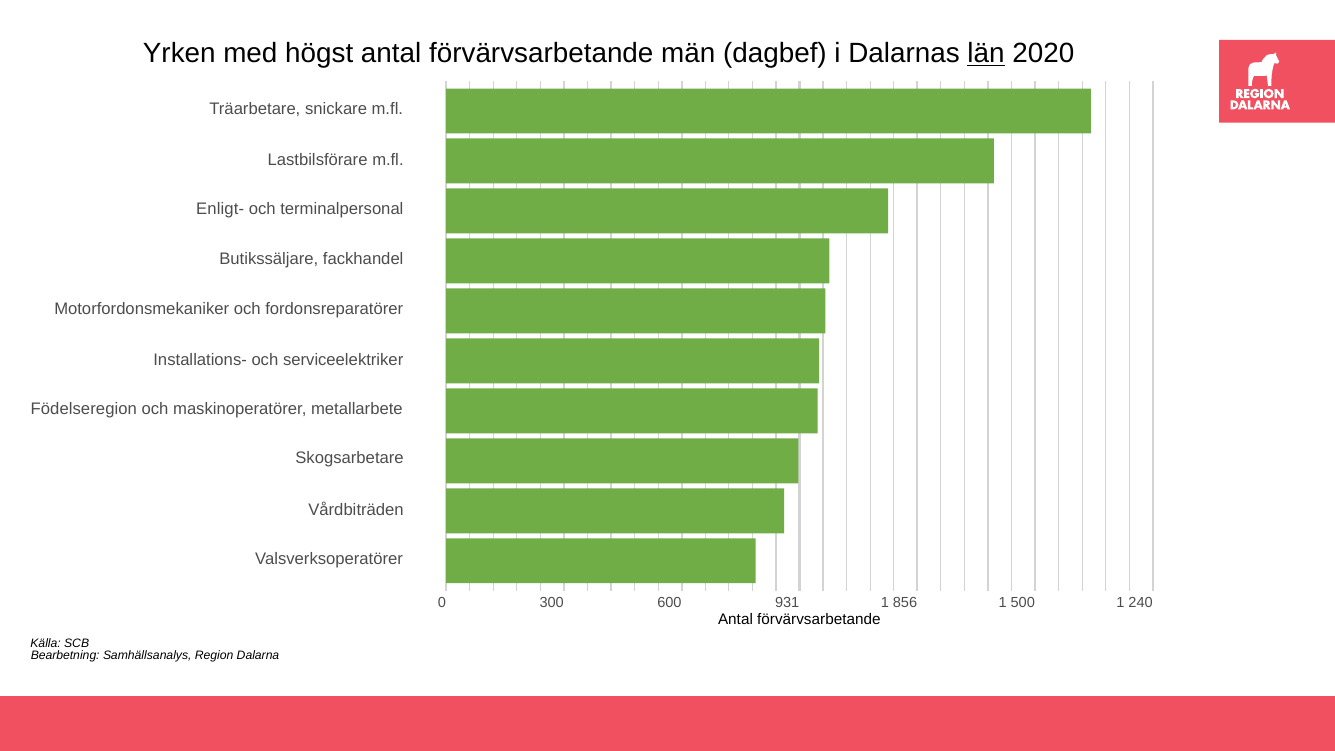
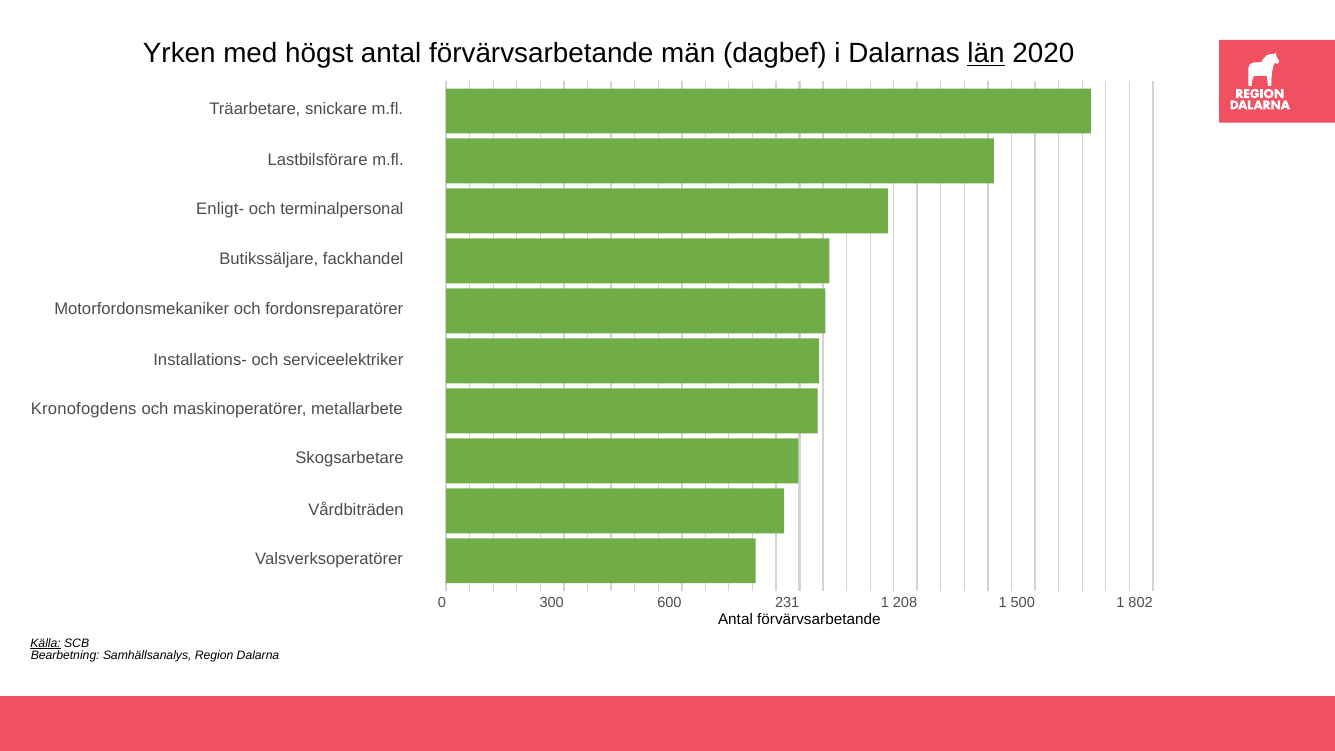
Födelseregion: Födelseregion -> Kronofogdens (84, 409)
931: 931 -> 231 (787, 602)
856: 856 -> 208 (905, 602)
240: 240 -> 802 (1141, 602)
Källa underline: none -> present (46, 643)
